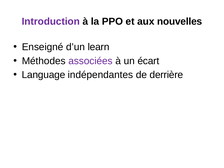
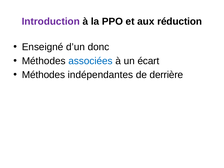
nouvelles: nouvelles -> réduction (180, 21)
learn: learn -> donc (98, 47)
associées colour: purple -> blue (90, 61)
Language: Language -> Méthodes (43, 75)
